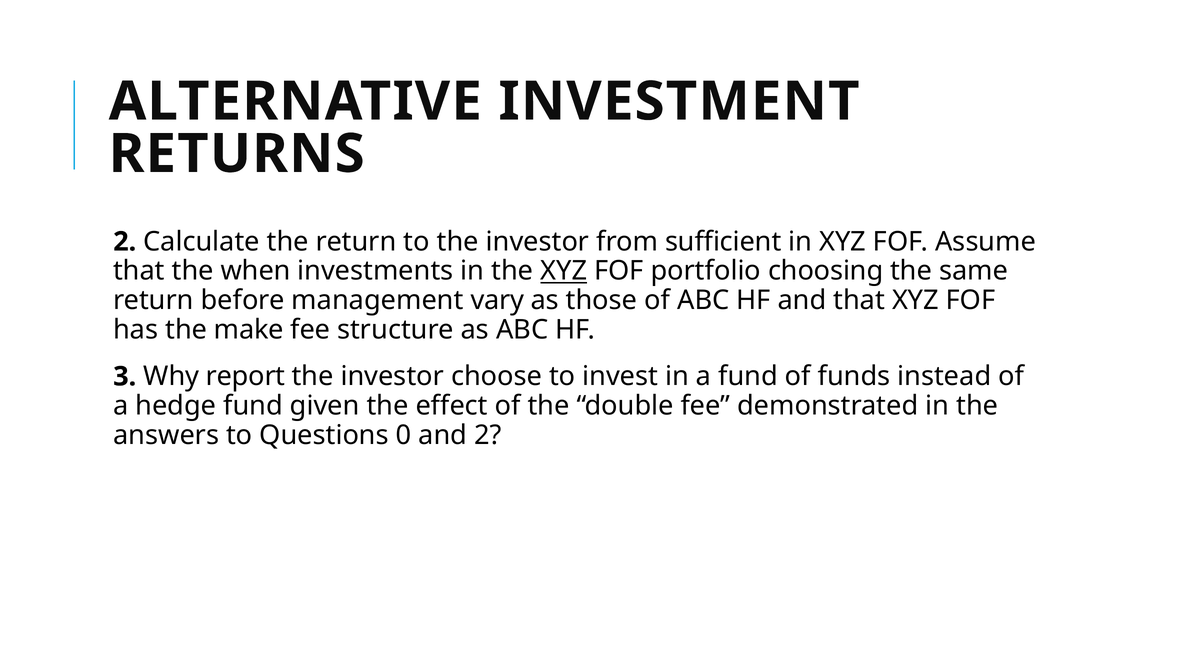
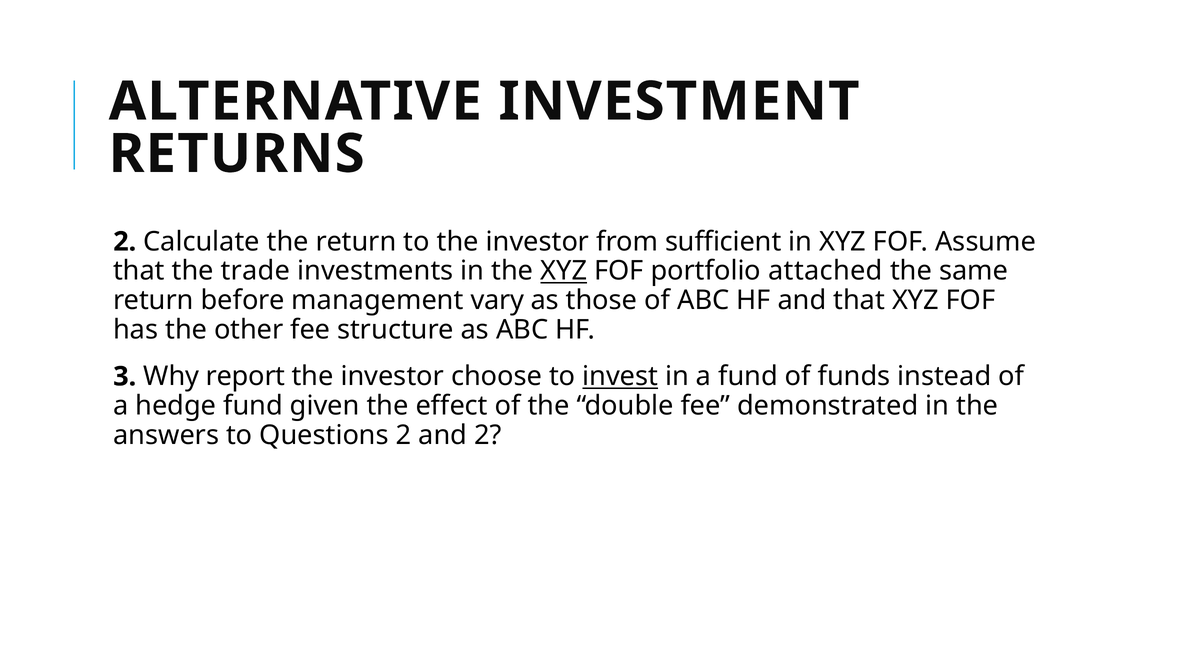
when: when -> trade (255, 271)
choosing: choosing -> attached (825, 271)
make: make -> other (249, 330)
invest underline: none -> present (620, 377)
Questions 0: 0 -> 2 (404, 435)
